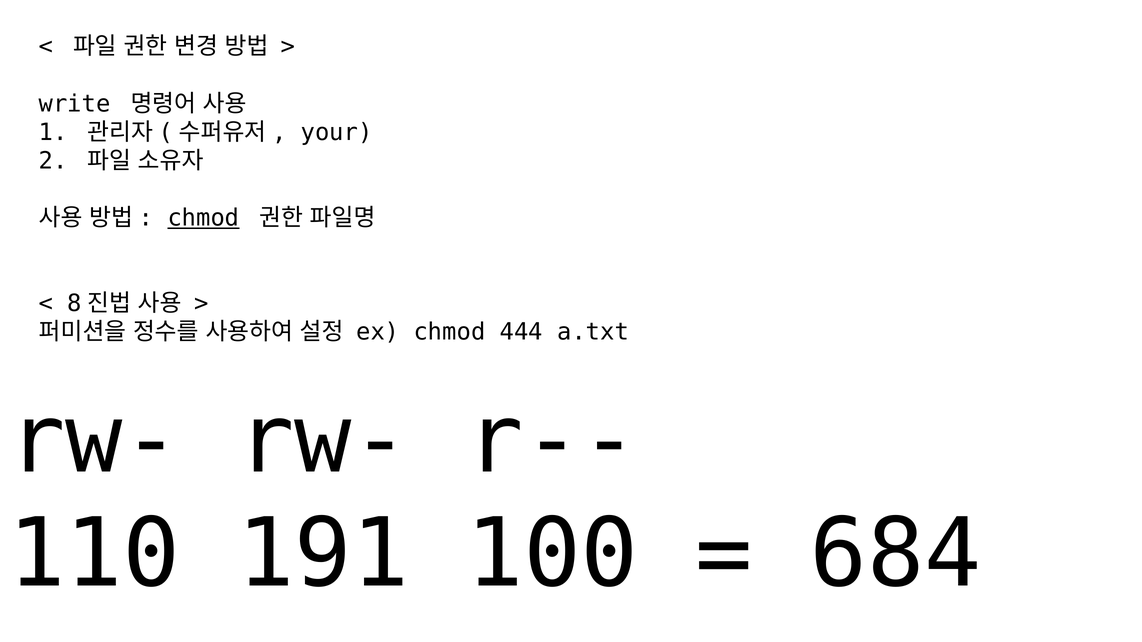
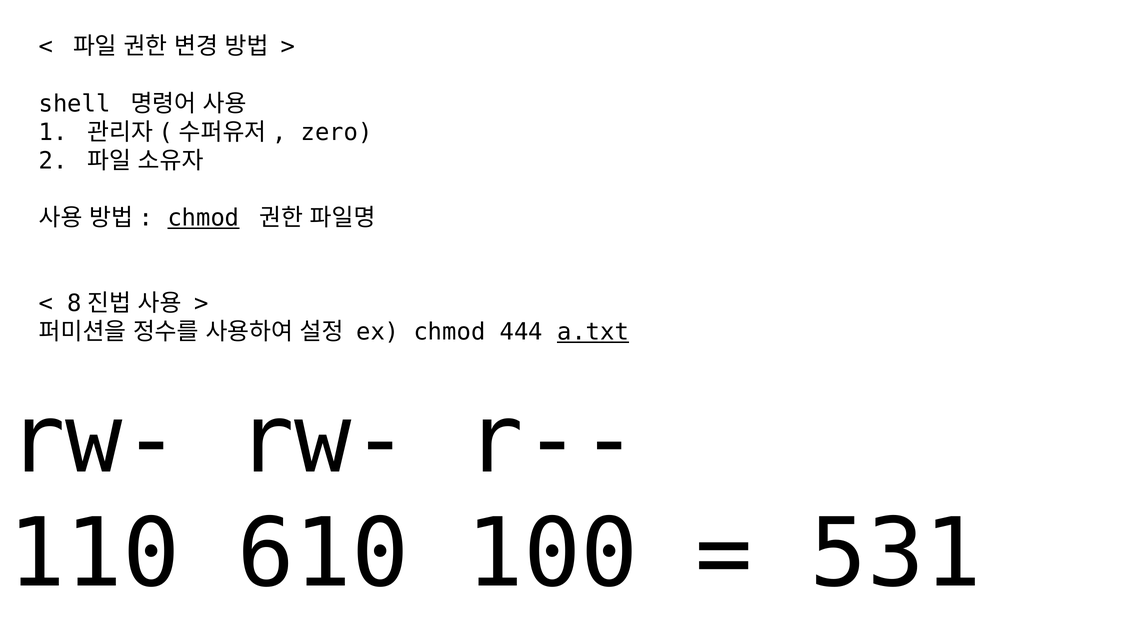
write: write -> shell (75, 104)
your: your -> zero (337, 132)
a.txt underline: none -> present (593, 332)
191: 191 -> 610 (323, 555)
684: 684 -> 531 (896, 555)
